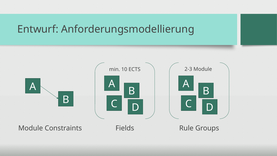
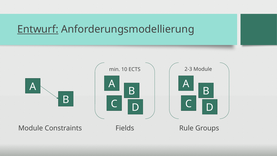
Entwurf underline: none -> present (38, 29)
